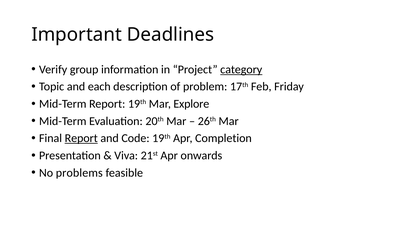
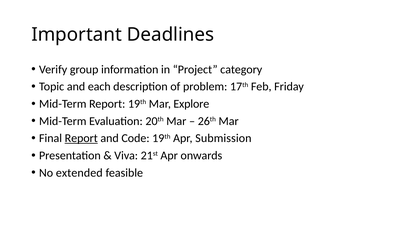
category underline: present -> none (241, 69)
Completion: Completion -> Submission (223, 138)
problems: problems -> extended (79, 173)
